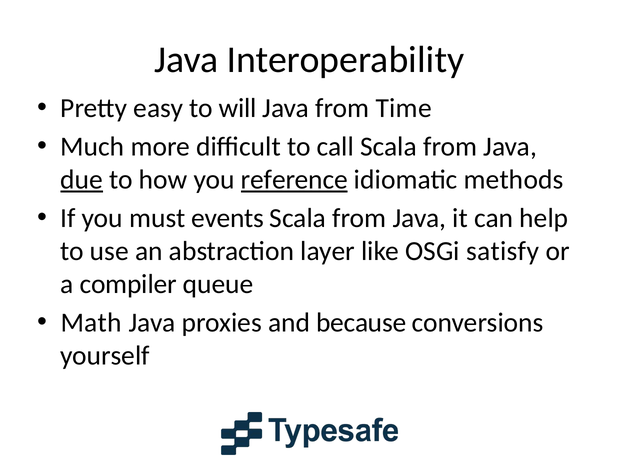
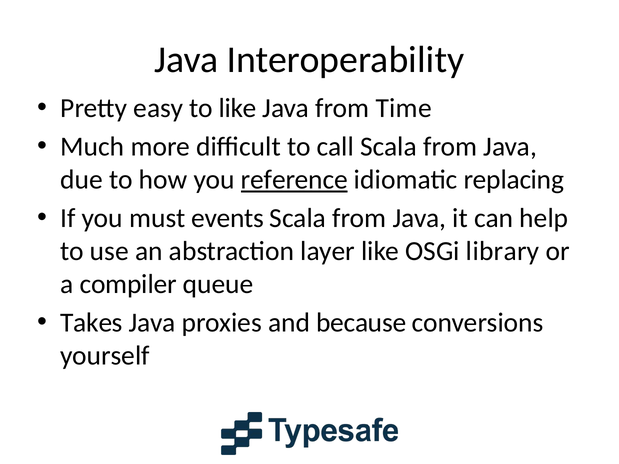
to will: will -> like (238, 108)
due underline: present -> none (82, 180)
methods: methods -> replacing (514, 180)
satisfy: satisfy -> library (503, 251)
Math: Math -> Takes (92, 323)
